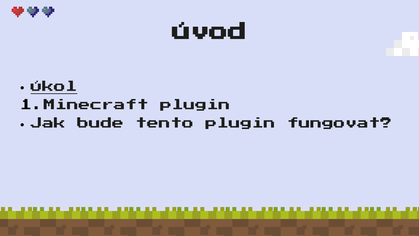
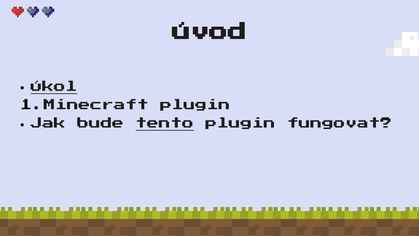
tento underline: none -> present (165, 125)
